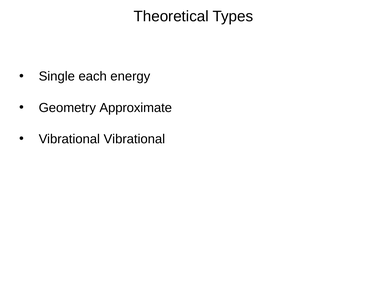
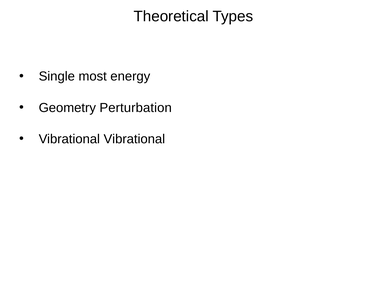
each: each -> most (93, 76)
Approximate: Approximate -> Perturbation (136, 108)
